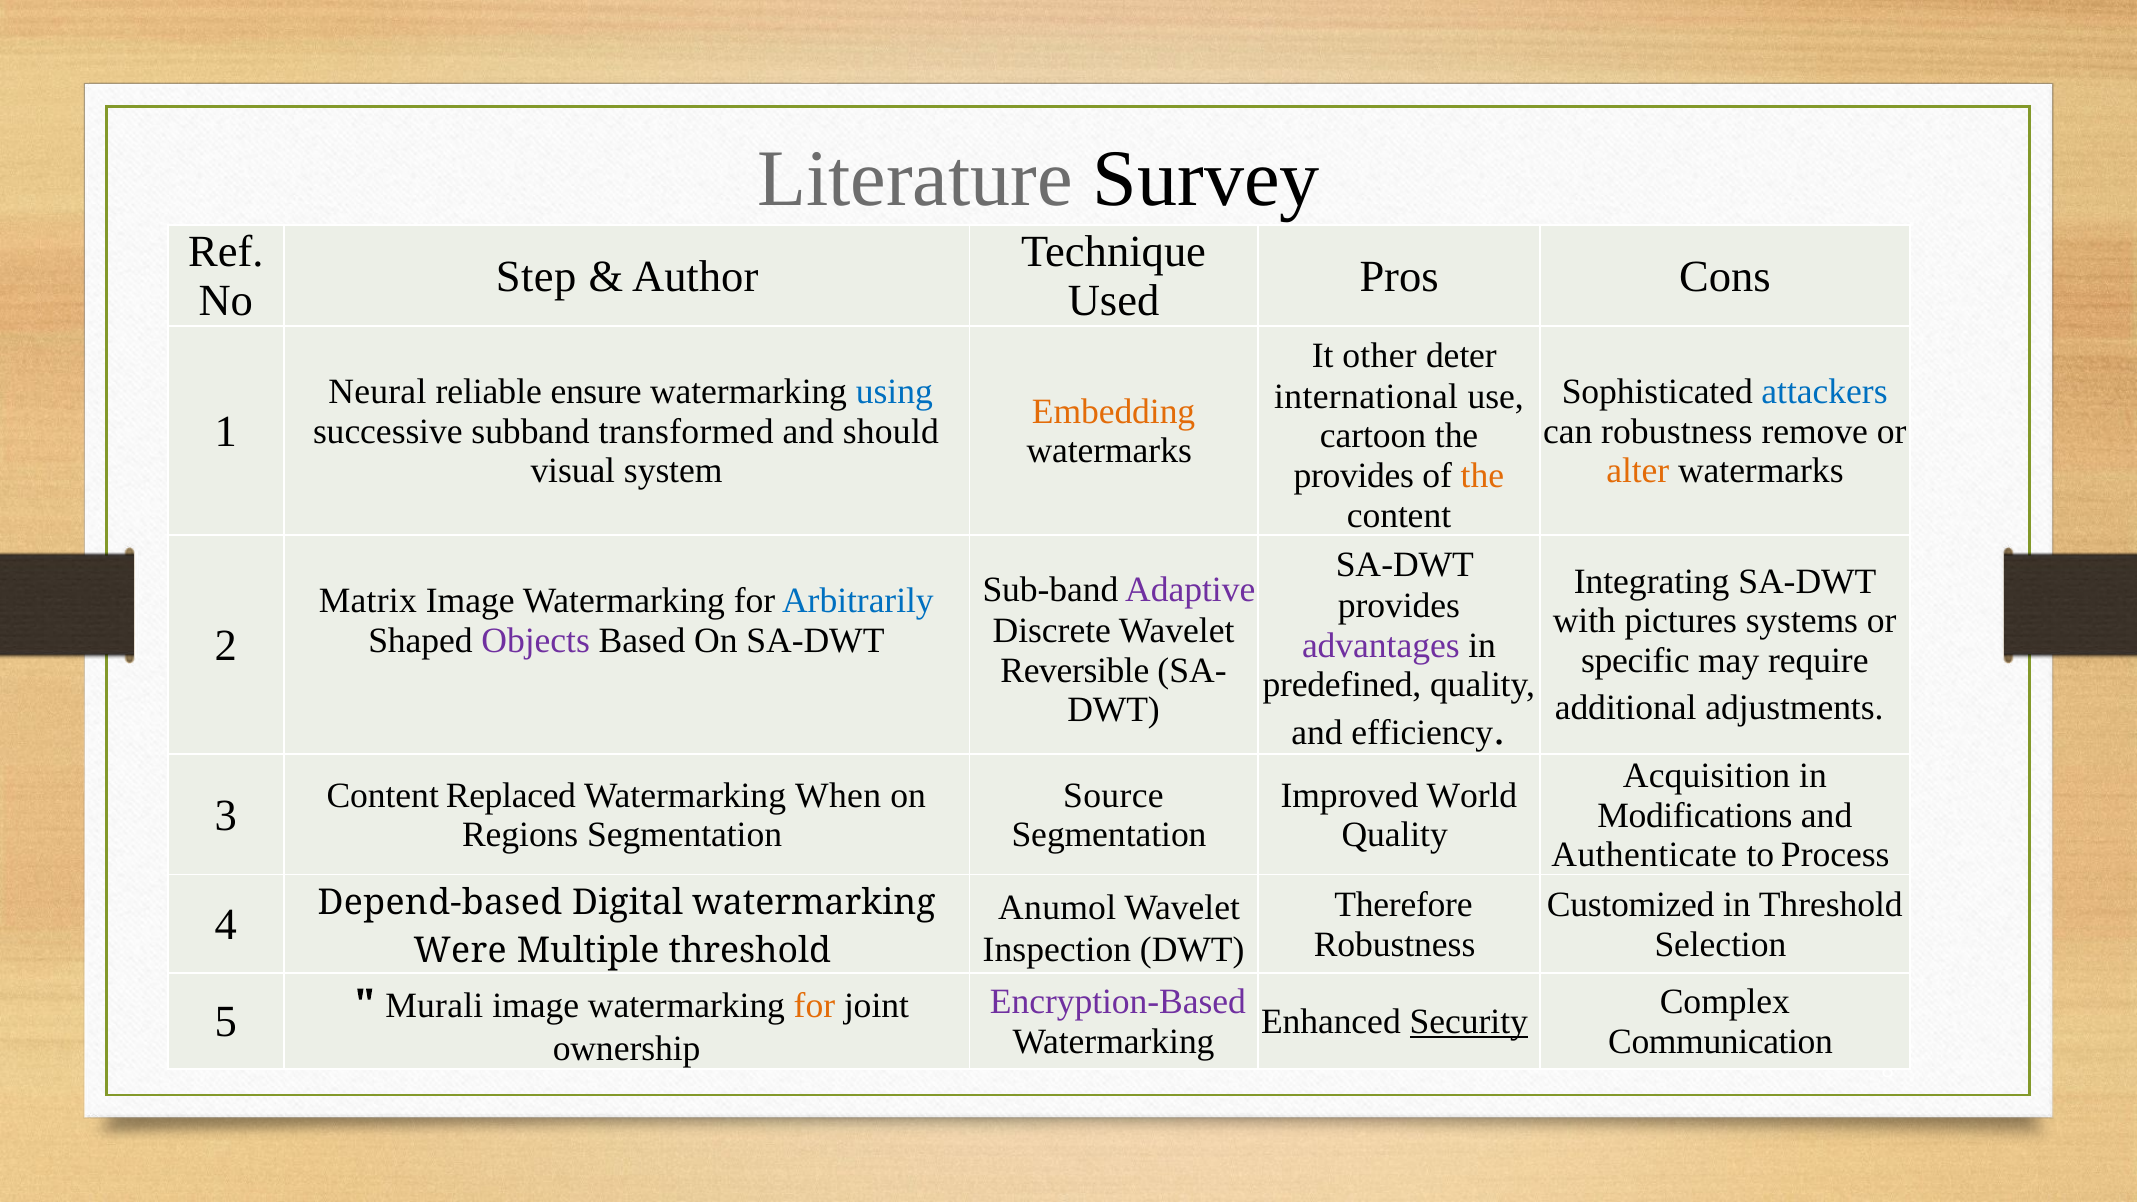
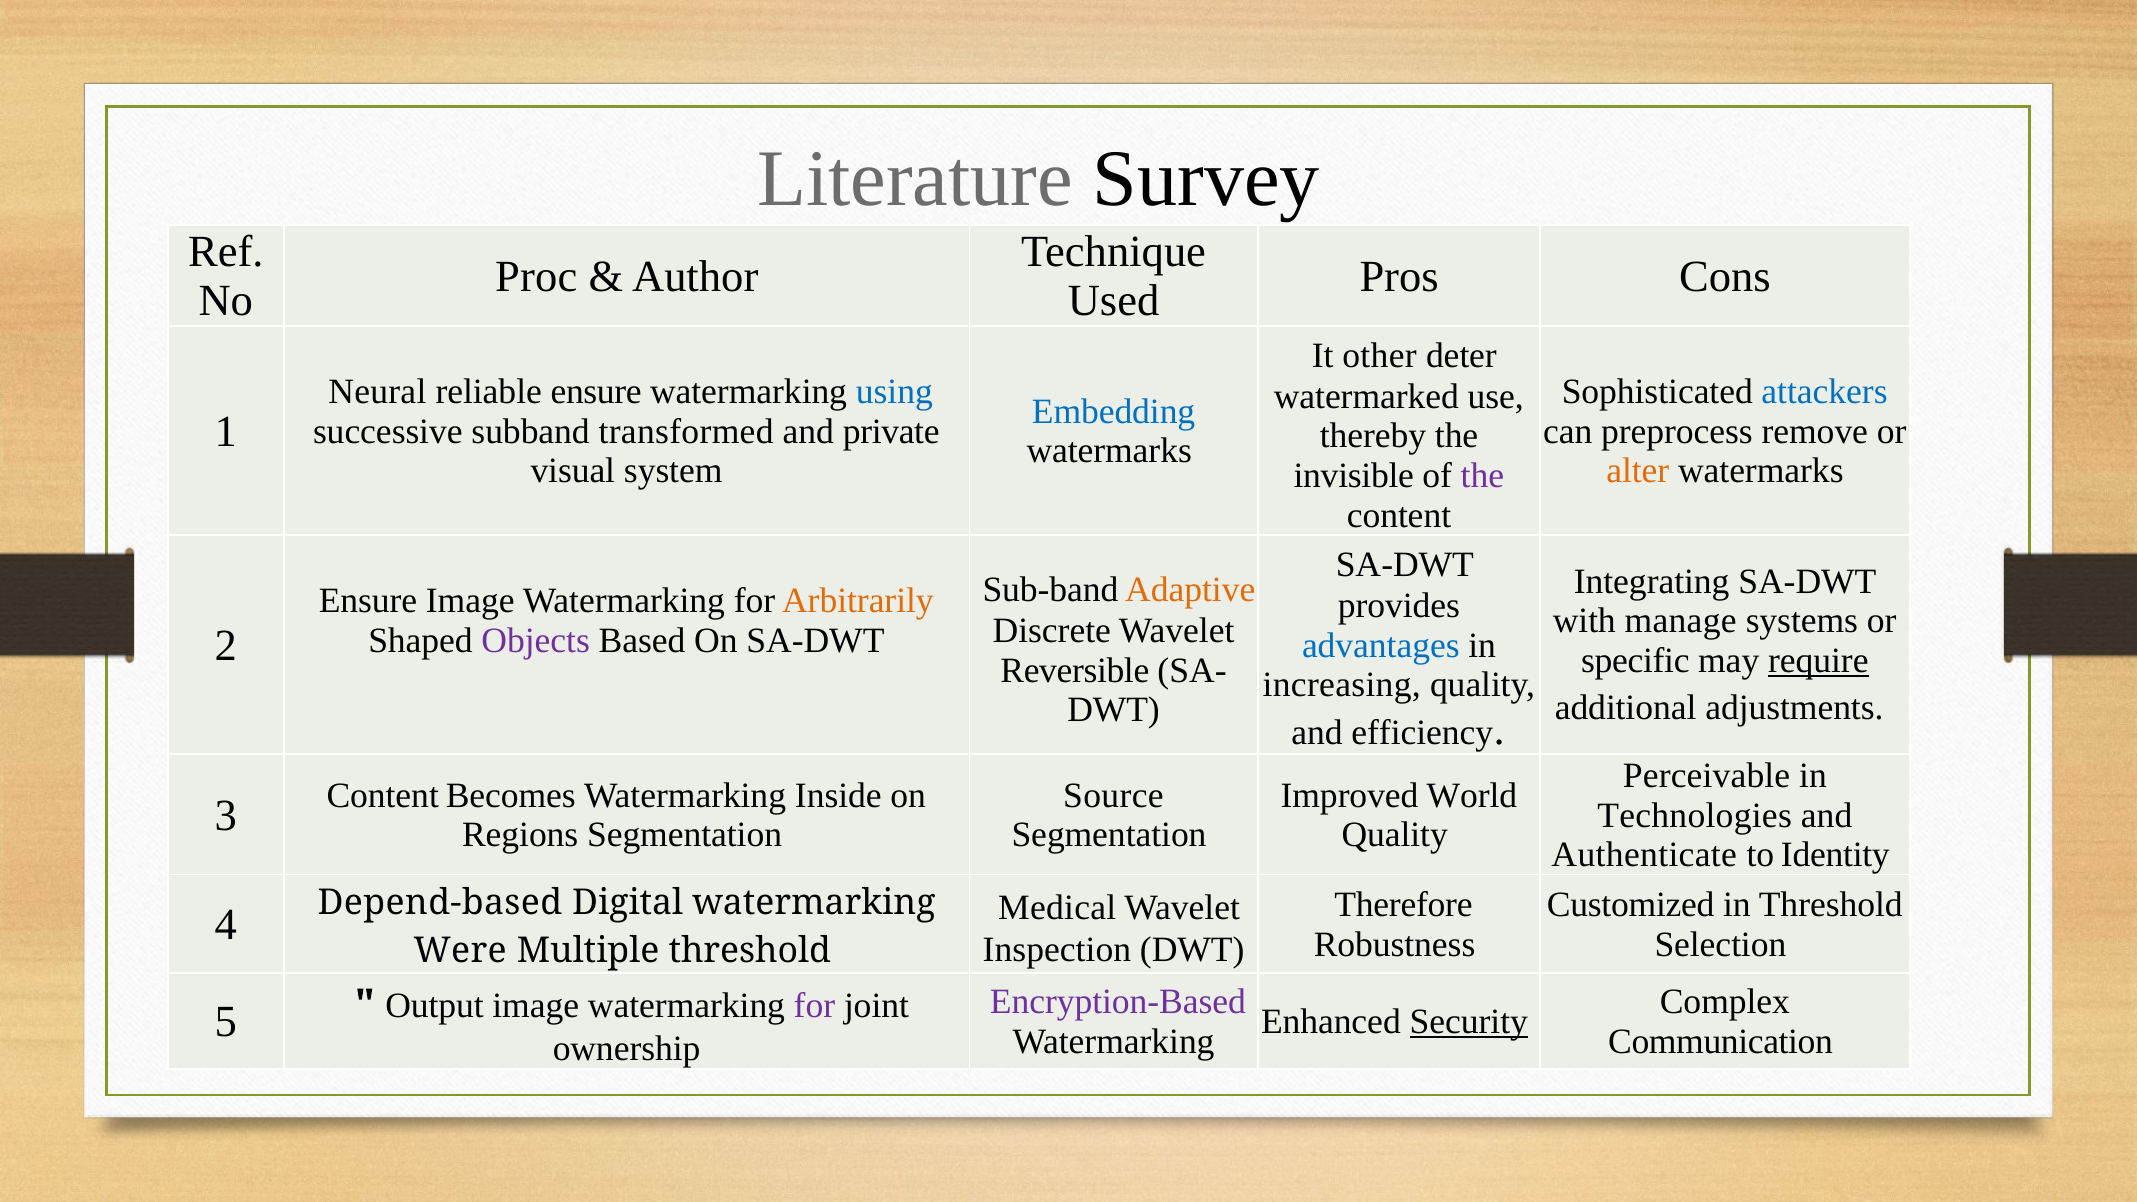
Step: Step -> Proc (536, 277)
international: international -> watermarked (1366, 397)
Embedding colour: orange -> blue (1114, 412)
should: should -> private (891, 431)
can robustness: robustness -> preprocess (1677, 431)
cartoon: cartoon -> thereby (1373, 436)
provides: provides -> invisible (1354, 476)
the colour: orange -> purple (1482, 476)
Adaptive colour: purple -> orange (1190, 589)
Matrix: Matrix -> Ensure (368, 601)
Arbitrarily colour: blue -> orange (858, 601)
pictures: pictures -> manage (1681, 621)
advantages colour: purple -> blue (1381, 646)
require underline: none -> present (1818, 661)
predefined: predefined -> increasing (1342, 685)
Acquisition: Acquisition -> Perceivable (1707, 776)
Replaced: Replaced -> Becomes (511, 796)
When: When -> Inside (838, 796)
Modifications: Modifications -> Technologies (1695, 815)
Process: Process -> Identity (1835, 855)
Anumol: Anumol -> Medical (1057, 908)
Murali: Murali -> Output (434, 1006)
for colour: orange -> purple (814, 1006)
